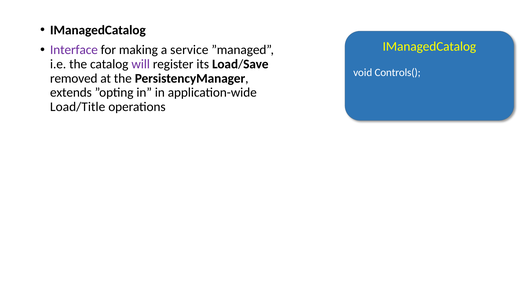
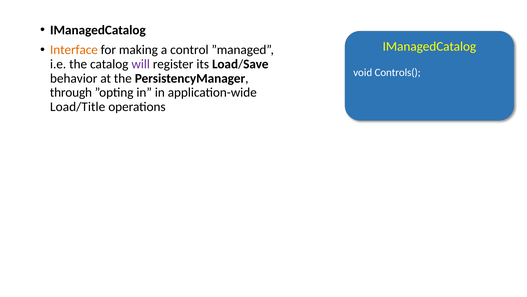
Interface colour: purple -> orange (74, 50)
service: service -> control (189, 50)
removed: removed -> behavior (74, 78)
extends: extends -> through (71, 92)
